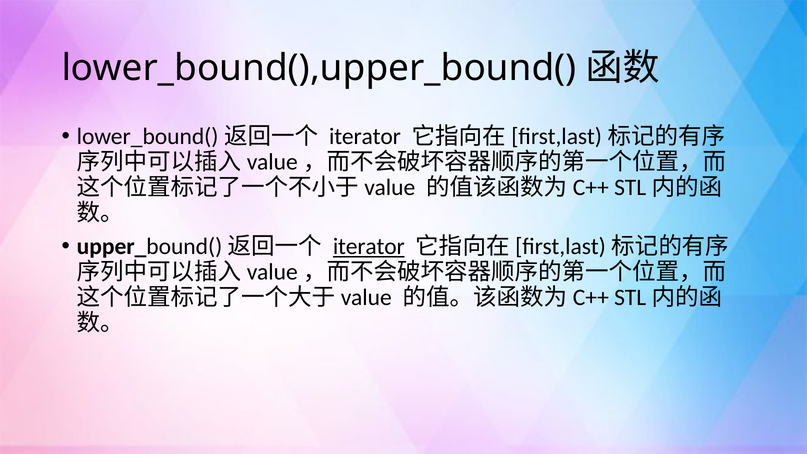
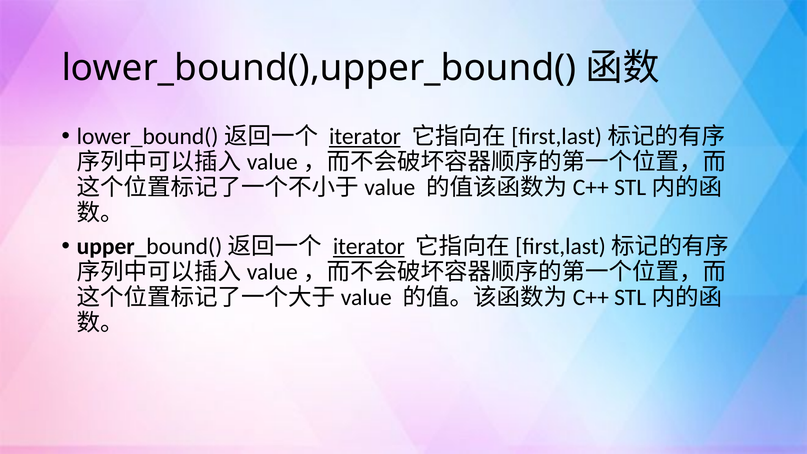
iterator underline: none -> present (365, 136)
